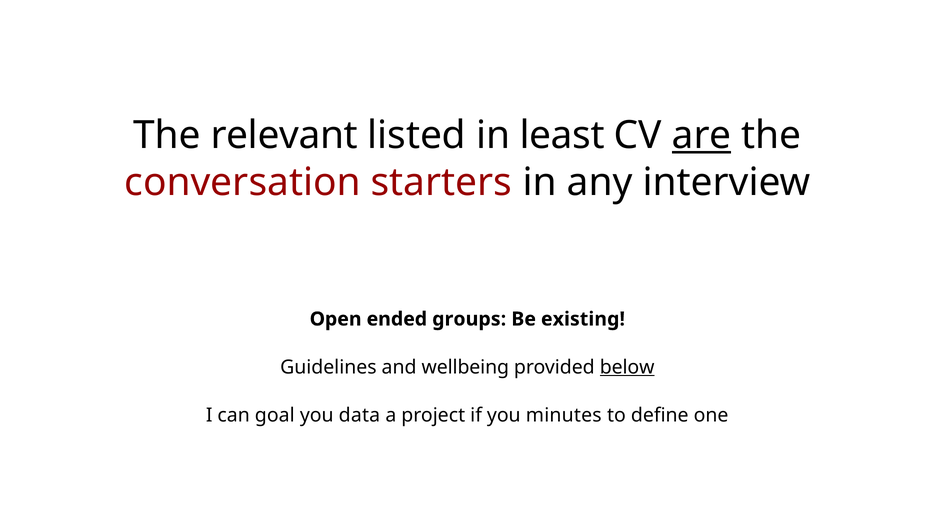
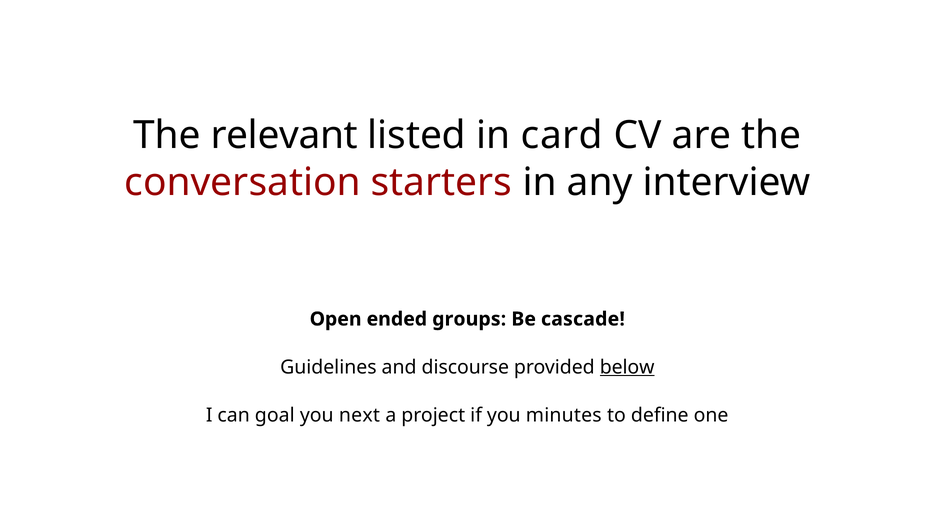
least: least -> card (562, 135)
are underline: present -> none (702, 135)
existing: existing -> cascade (583, 319)
wellbeing: wellbeing -> discourse (465, 367)
data: data -> next (359, 415)
